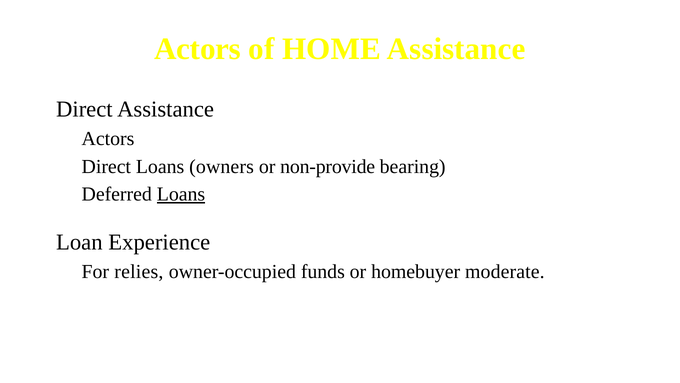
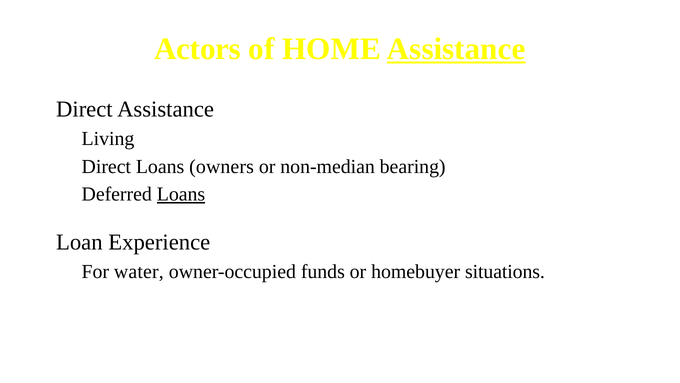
Assistance underline: none -> present (456, 49)
Actors: Actors -> Living (108, 139)
non-provide: non-provide -> non-median (328, 166)
relies: relies -> water (139, 271)
moderate: moderate -> situations (505, 271)
